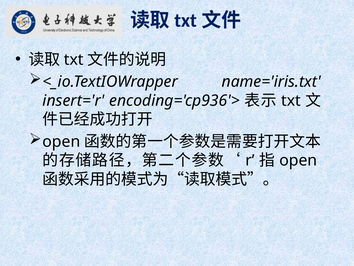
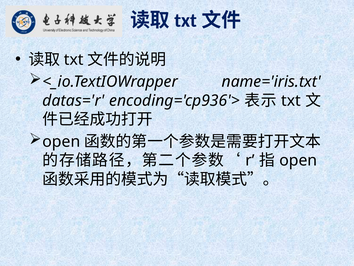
insert='r: insert='r -> datas='r (73, 100)
